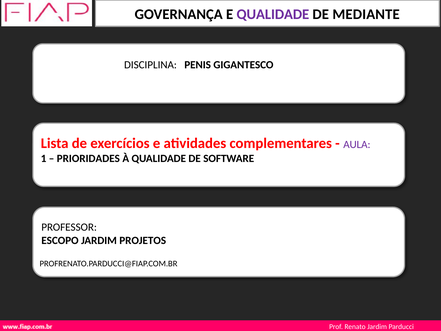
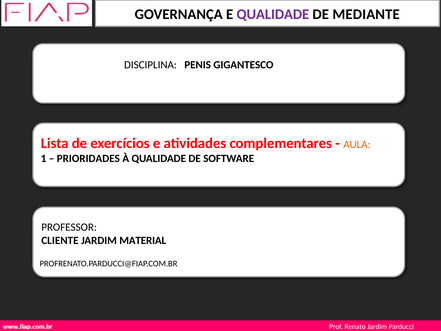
AULA colour: purple -> orange (357, 144)
ESCOPO: ESCOPO -> CLIENTE (60, 240)
PROJETOS: PROJETOS -> MATERIAL (143, 240)
